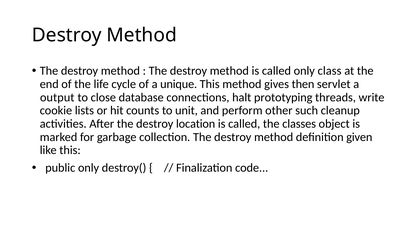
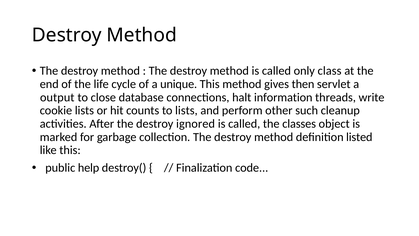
prototyping: prototyping -> information (283, 97)
to unit: unit -> lists (186, 110)
location: location -> ignored (196, 124)
given: given -> listed (359, 137)
public only: only -> help (89, 168)
